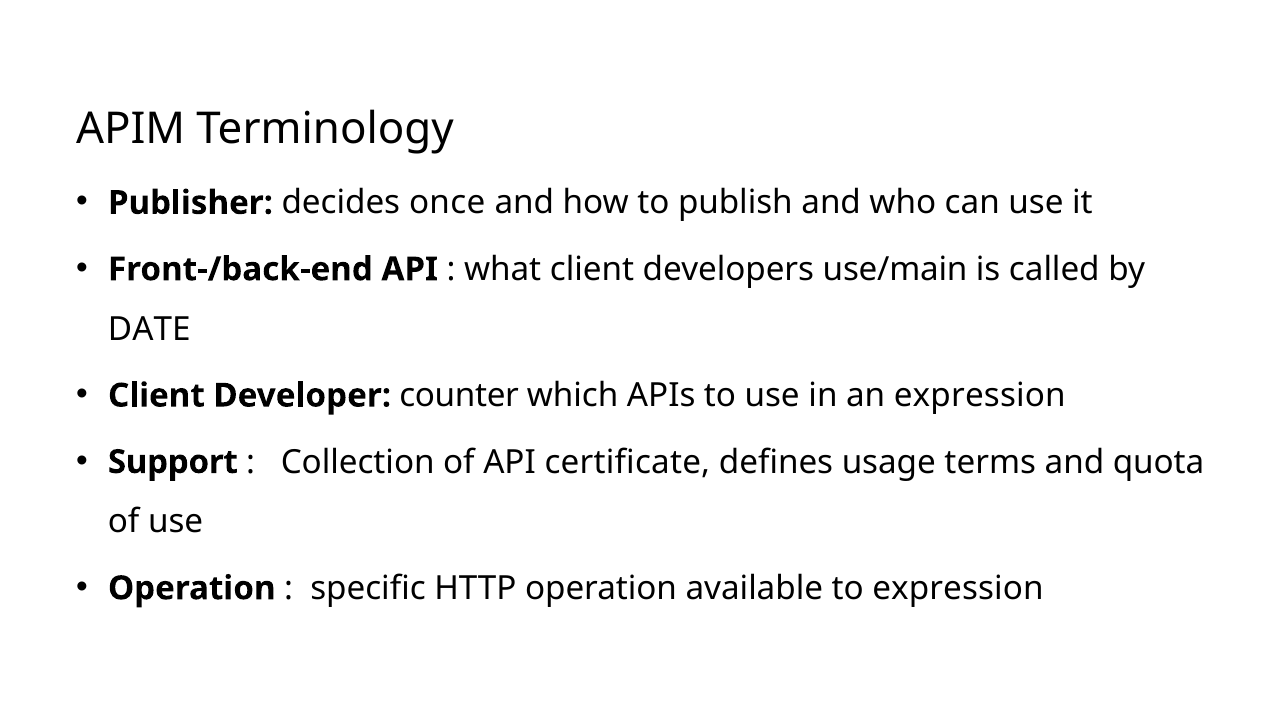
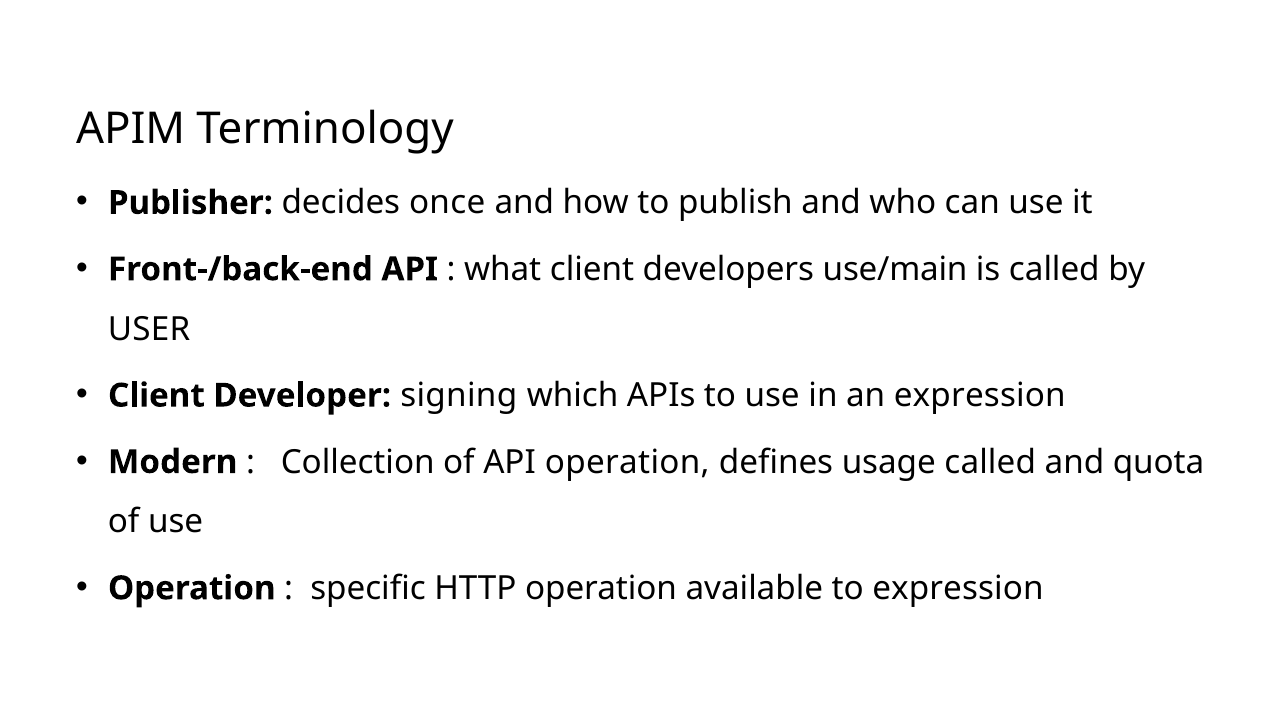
DATE: DATE -> USER (149, 329)
counter: counter -> signing (459, 395)
Support: Support -> Modern (173, 462)
API certificate: certificate -> operation (627, 462)
usage terms: terms -> called (990, 462)
